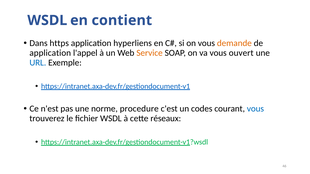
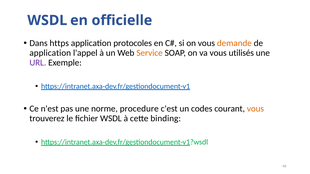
contient: contient -> officielle (122, 20)
hyperliens: hyperliens -> protocoles (133, 43)
ouvert: ouvert -> utilisés (241, 53)
URL colour: blue -> purple (38, 63)
vous colour: blue -> orange (255, 109)
réseaux: réseaux -> binding (166, 119)
